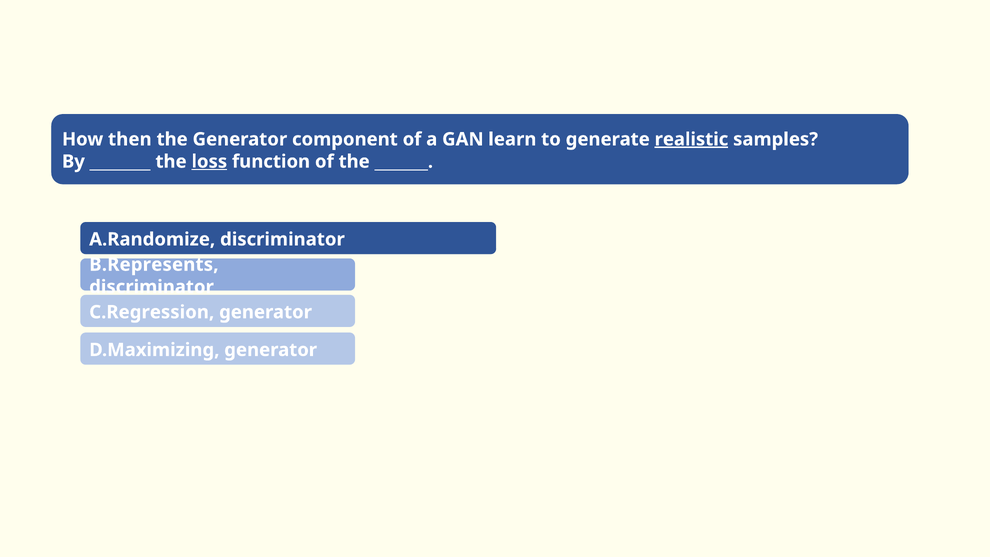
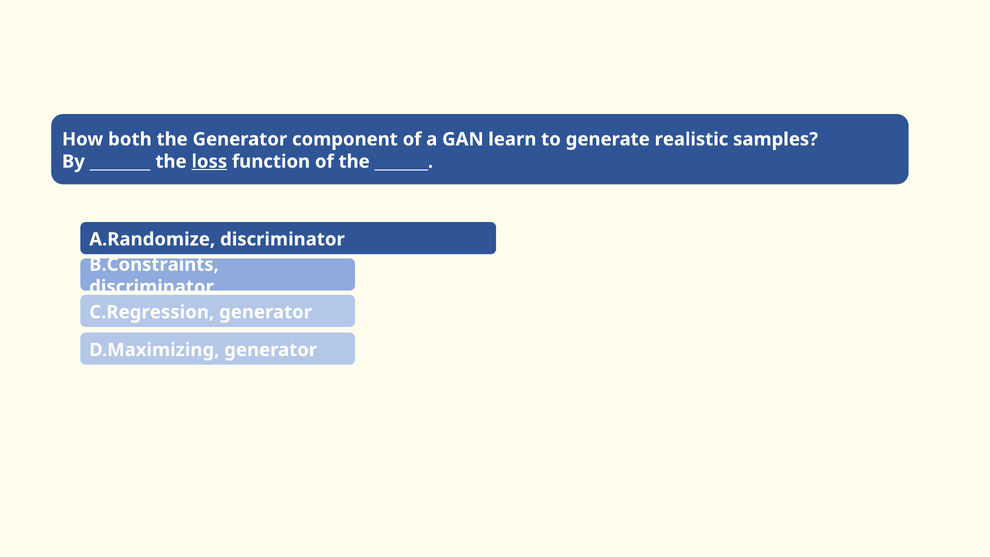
then: then -> both (130, 139)
realistic underline: present -> none (691, 139)
B.Represents: B.Represents -> B.Constraints (154, 265)
